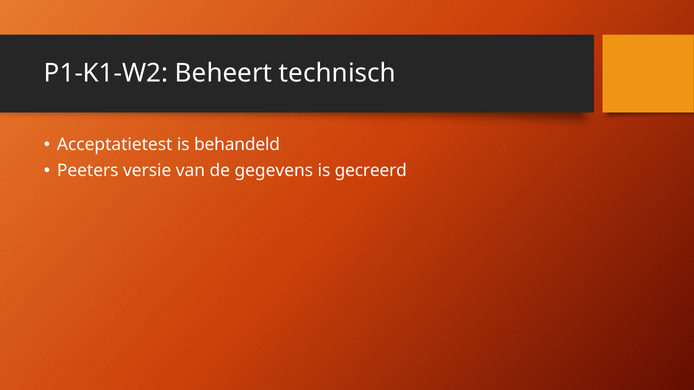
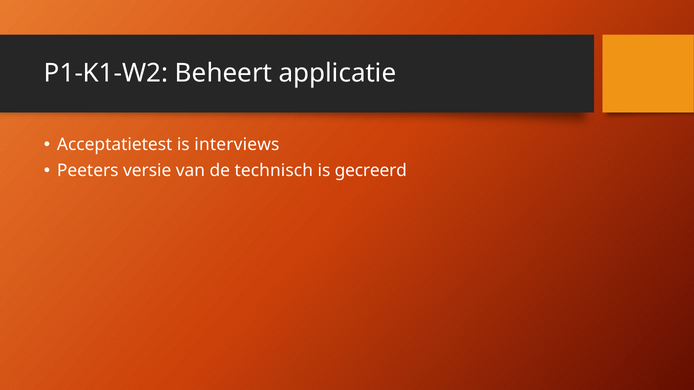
technisch: technisch -> applicatie (338, 73)
behandeld: behandeld -> interviews (237, 145)
gegevens: gegevens -> technisch (274, 171)
